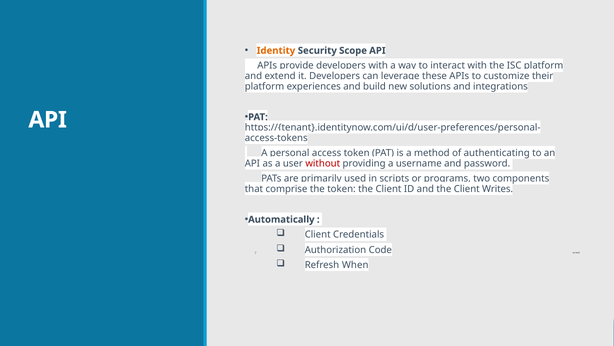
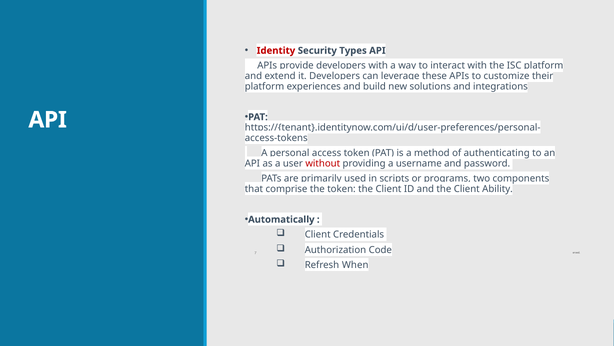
Identity colour: orange -> red (276, 51)
Scope: Scope -> Types (353, 51)
Writes: Writes -> Ability (498, 189)
